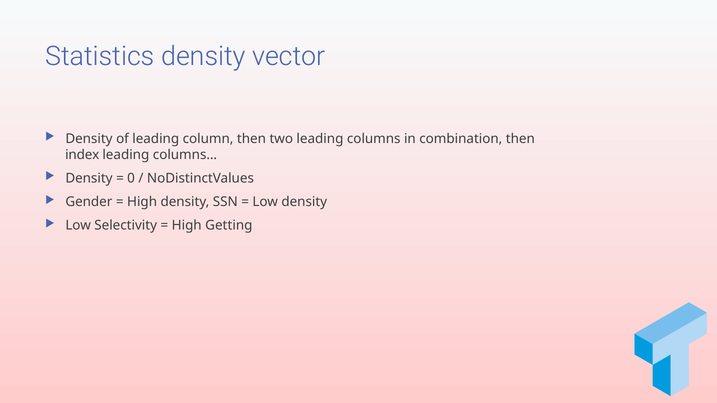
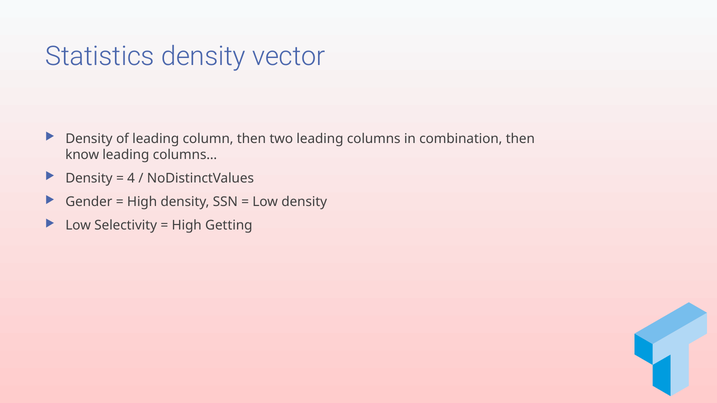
index: index -> know (82, 155)
0: 0 -> 4 (131, 179)
